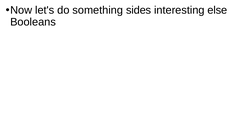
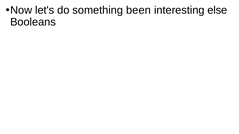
sides: sides -> been (138, 10)
